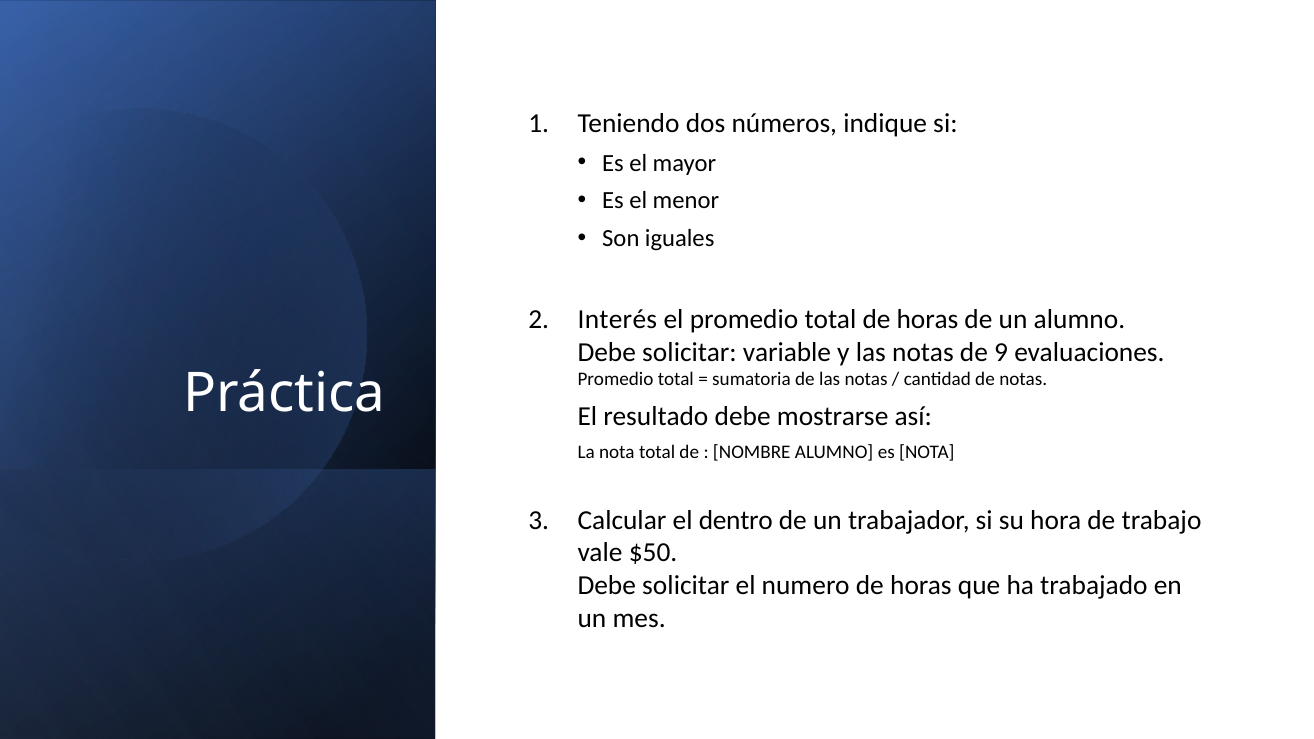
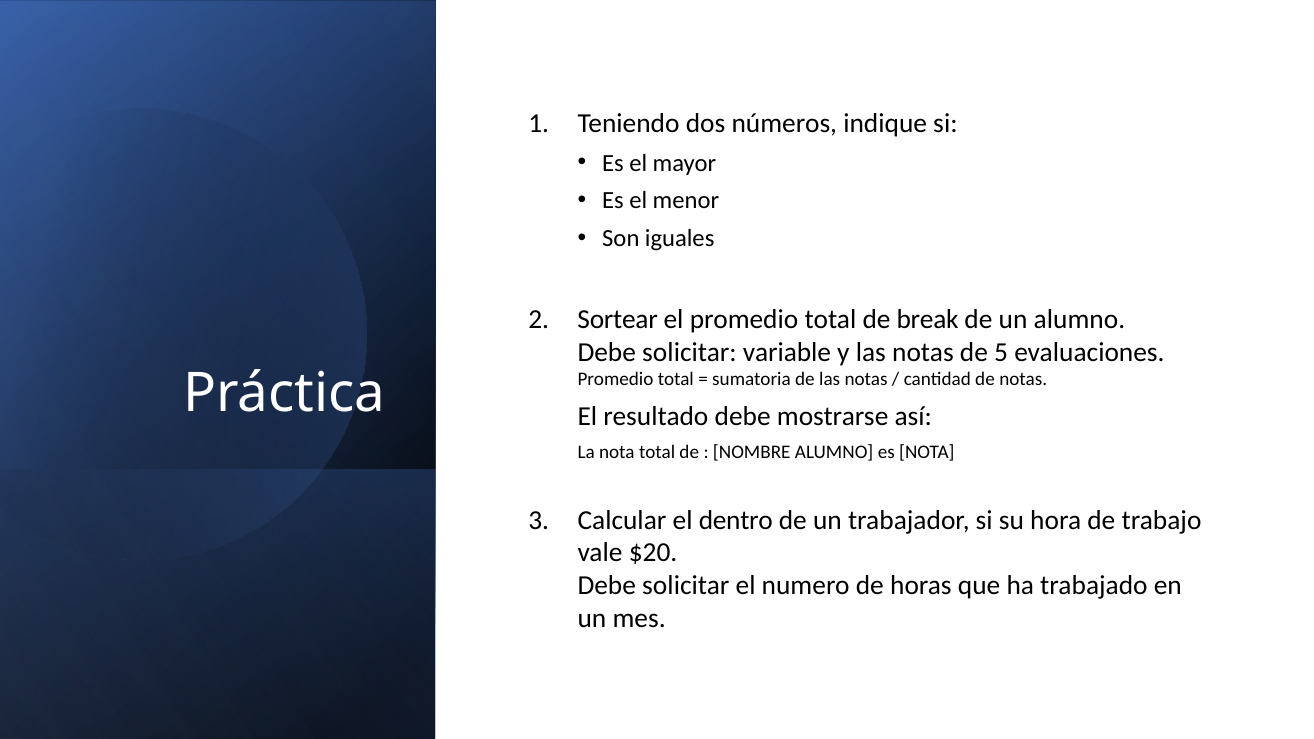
Interés: Interés -> Sortear (618, 319)
total de horas: horas -> break (928, 319)
9: 9 -> 5 (1001, 352)
$50: $50 -> $20 (653, 553)
